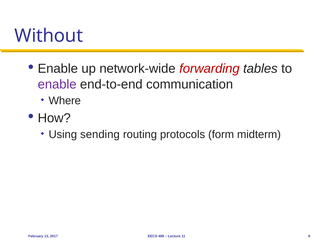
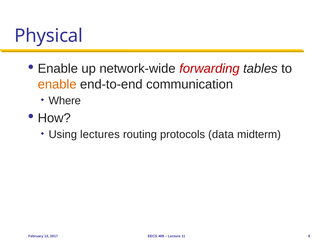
Without: Without -> Physical (49, 36)
enable colour: purple -> orange (57, 84)
sending: sending -> lectures (100, 134)
form: form -> data (221, 134)
